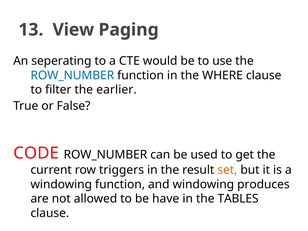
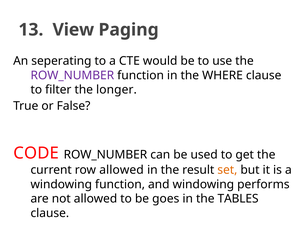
ROW_NUMBER colour: blue -> purple (72, 75)
earlier: earlier -> longer (116, 90)
row triggers: triggers -> allowed (121, 170)
produces: produces -> performs (263, 184)
have: have -> goes (166, 199)
